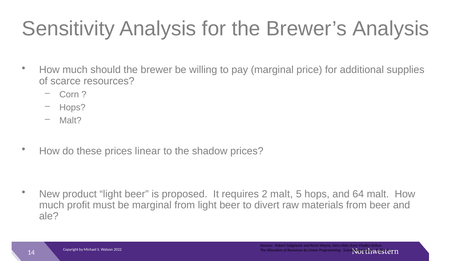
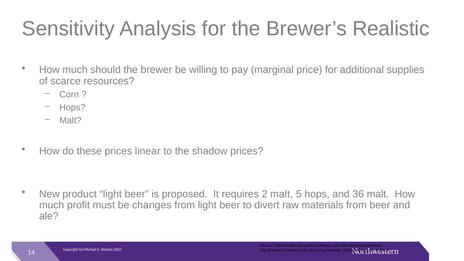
Brewer’s Analysis: Analysis -> Realistic (391, 29)
64: 64 -> 36 (358, 194)
be marginal: marginal -> changes (152, 205)
